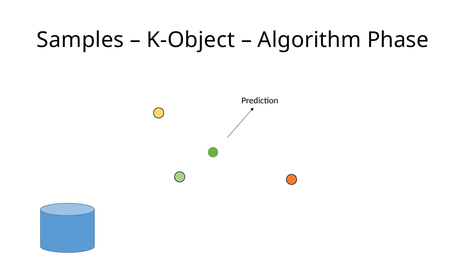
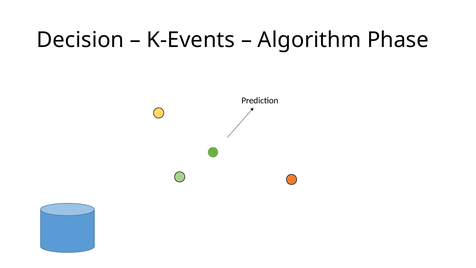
Samples: Samples -> Decision (80, 40)
K-Object: K-Object -> K-Events (191, 40)
